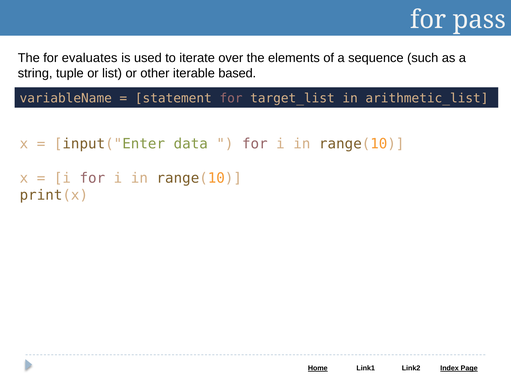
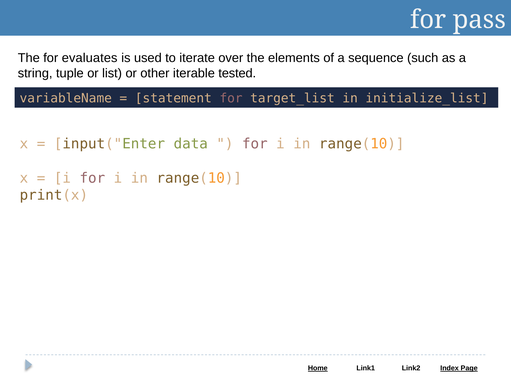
based: based -> tested (237, 73)
arithmetic_list: arithmetic_list -> initialize_list (427, 98)
